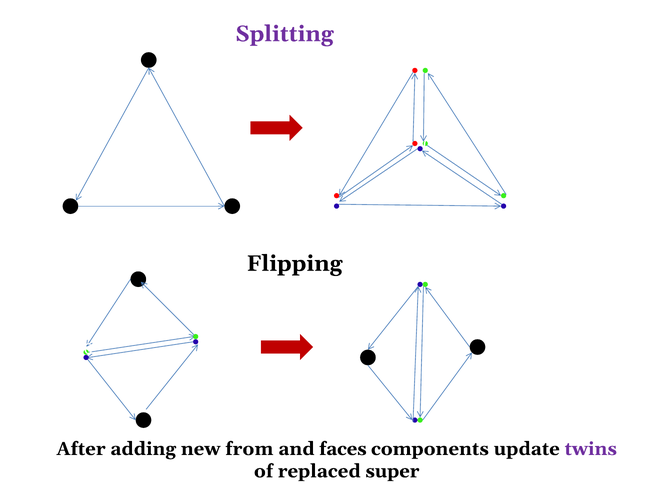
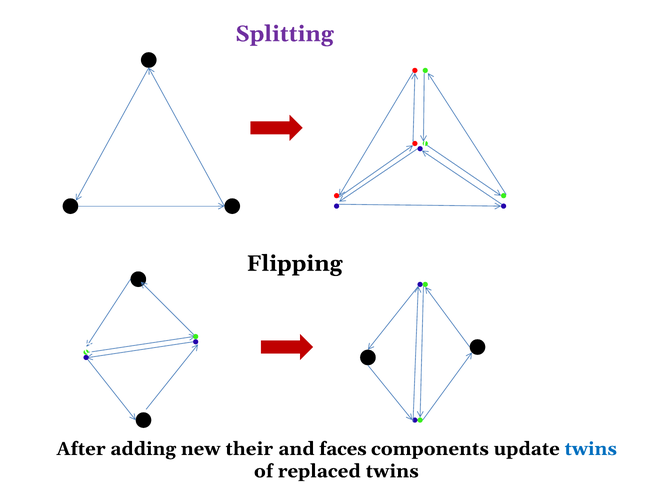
from: from -> their (249, 449)
twins colour: purple -> blue (591, 449)
replaced super: super -> twins (392, 471)
